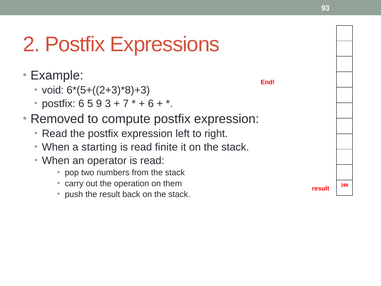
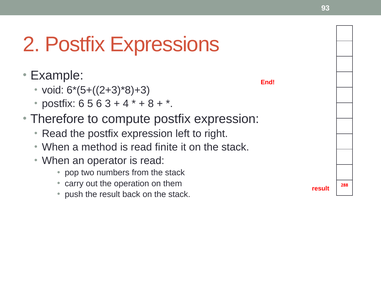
5 9: 9 -> 6 (99, 104)
7: 7 -> 4 (126, 104)
6: 6 -> 8 (151, 104)
Removed: Removed -> Therefore (57, 119)
starting: starting -> method (99, 147)
